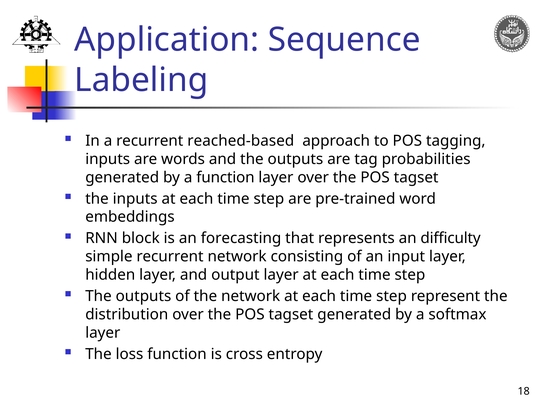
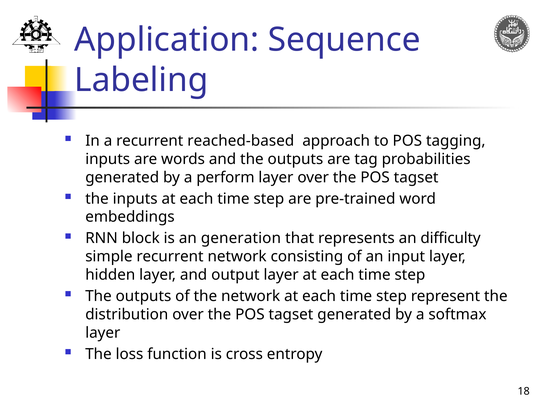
a function: function -> perform (225, 177)
forecasting: forecasting -> generation (241, 238)
